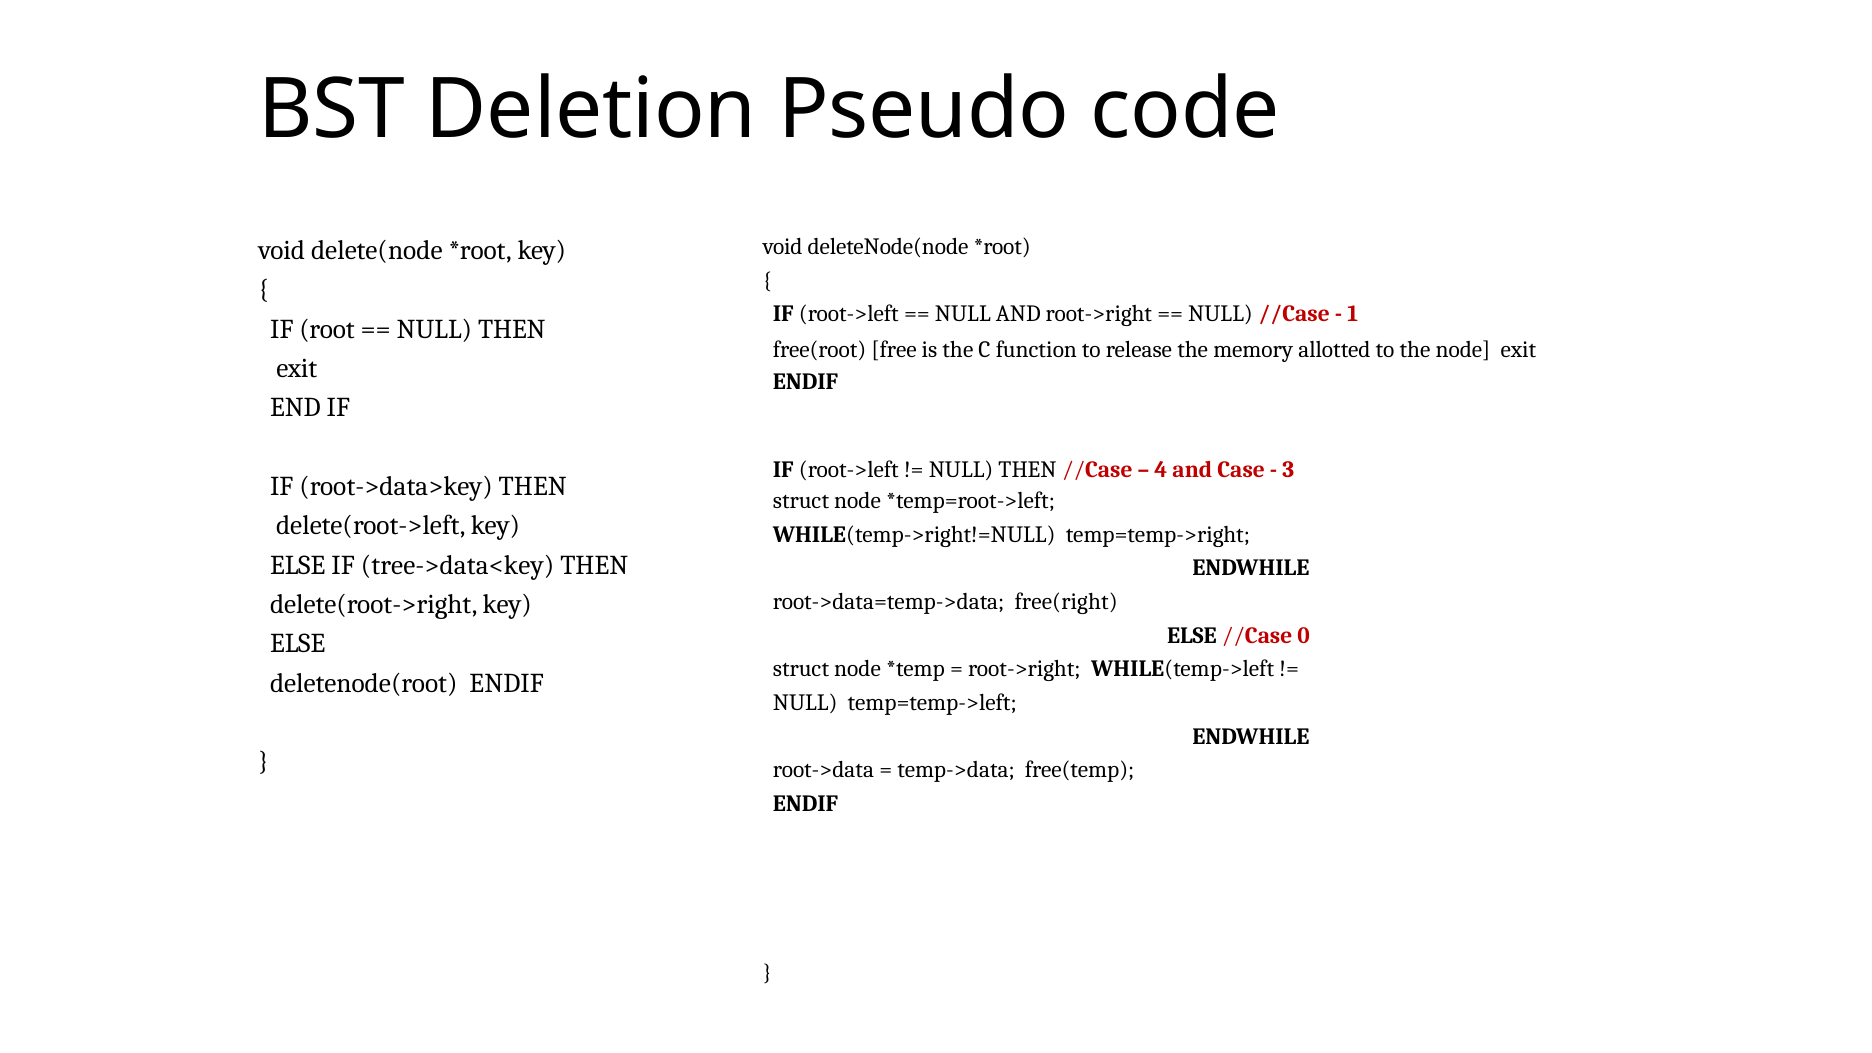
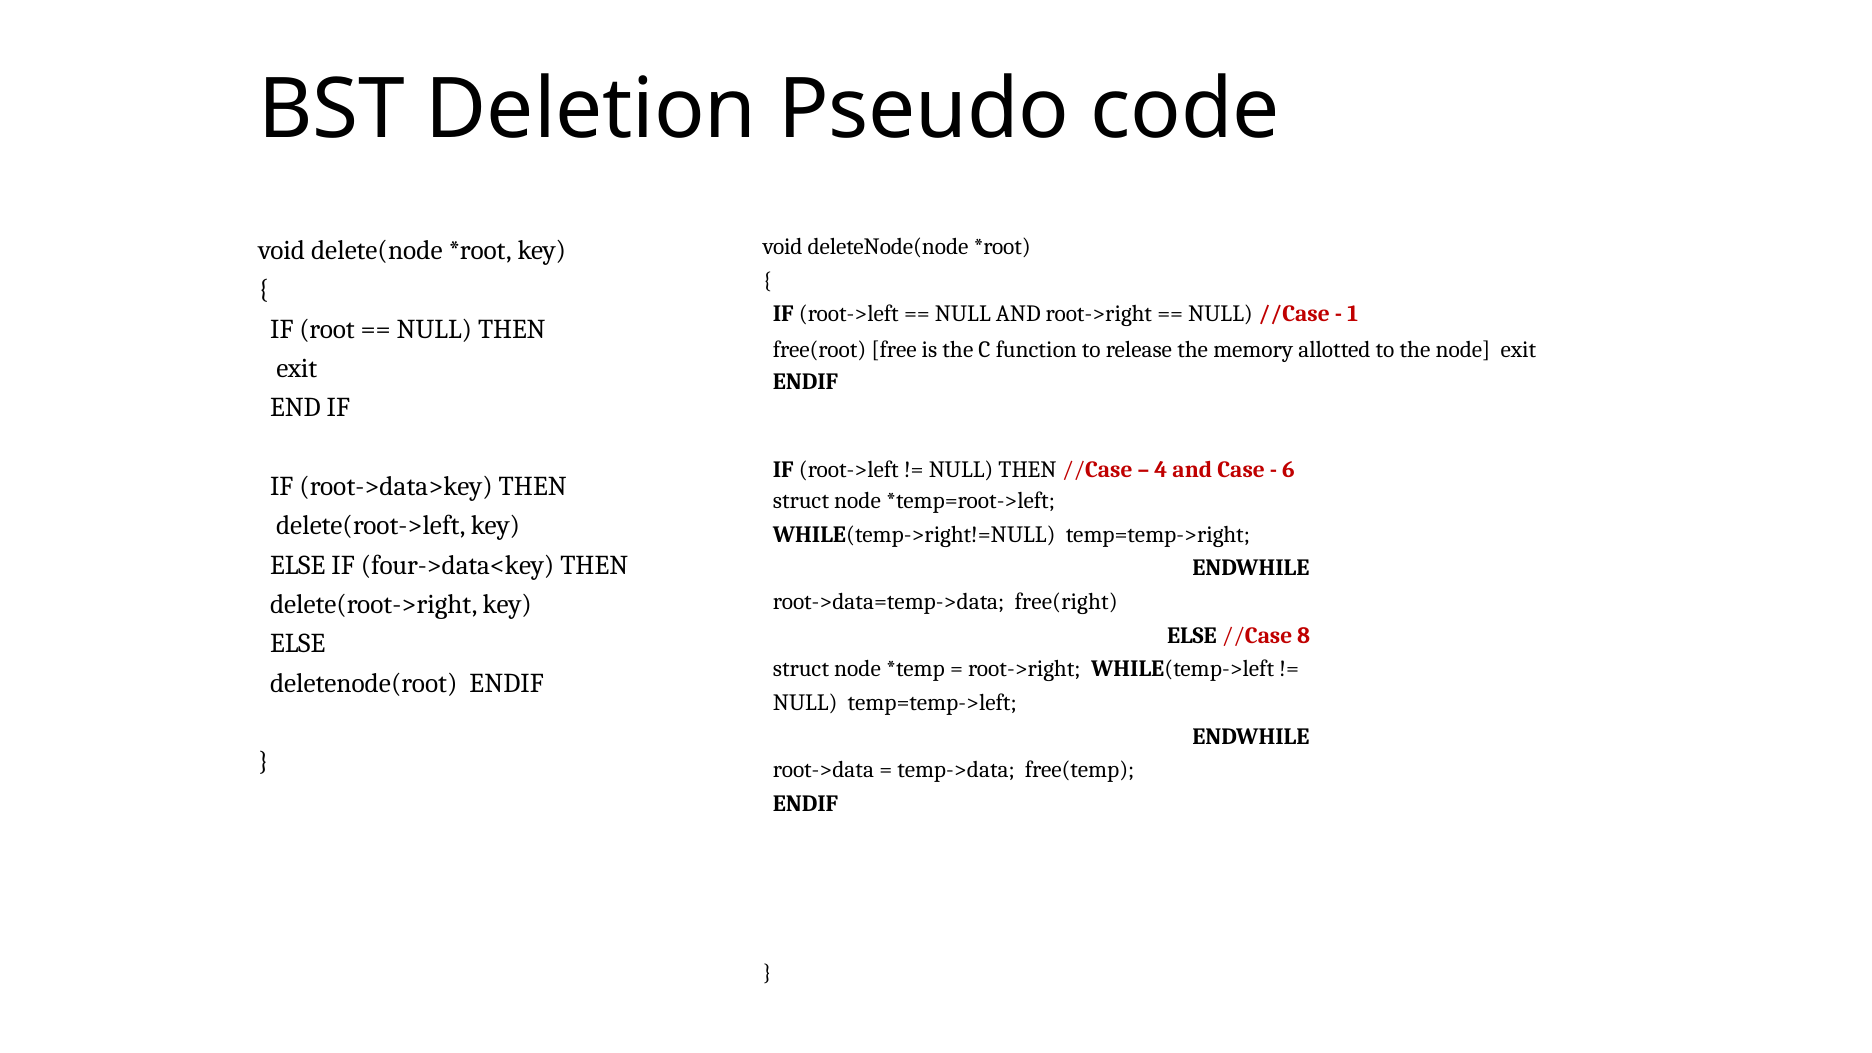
3: 3 -> 6 (1288, 470)
tree->data<key: tree->data<key -> four->data<key (458, 565)
0: 0 -> 8 (1304, 635)
